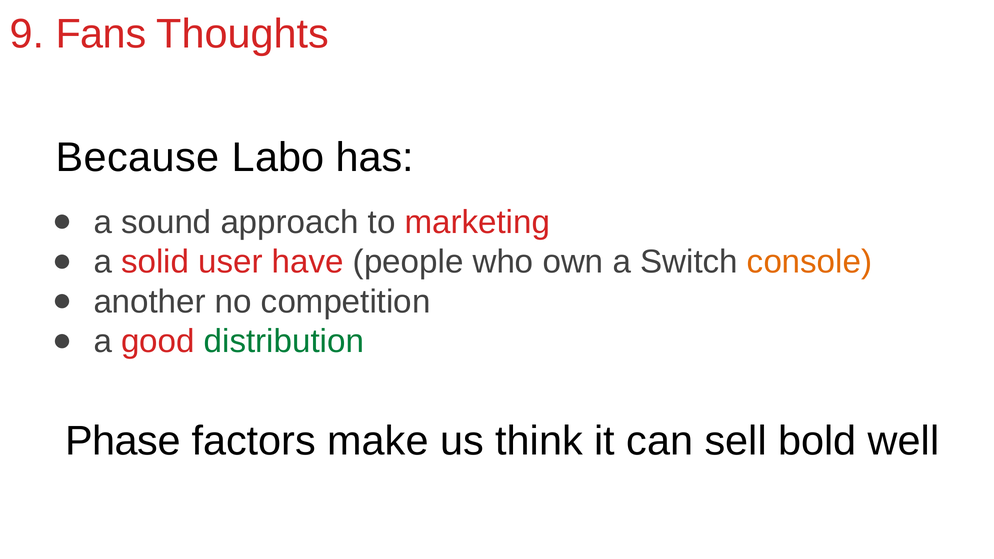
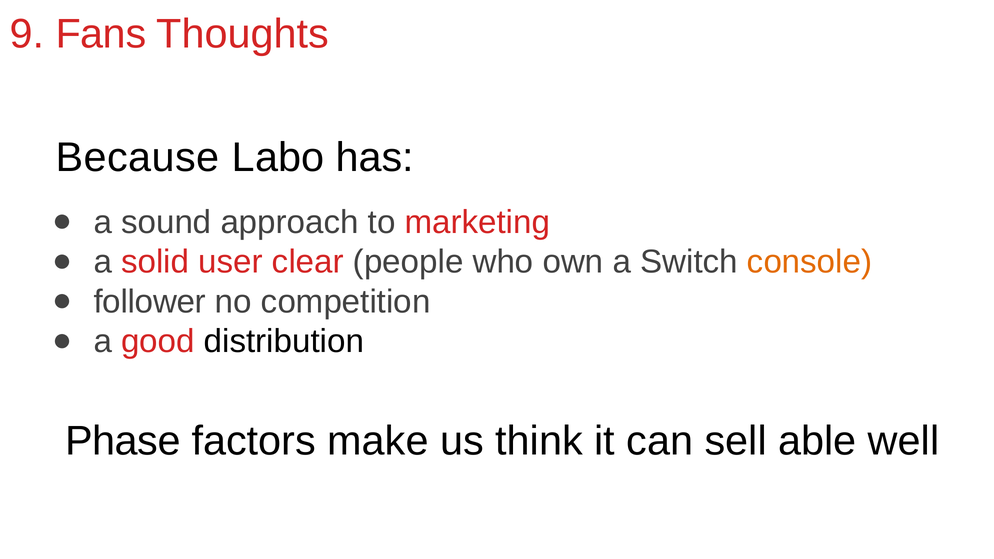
have: have -> clear (308, 262)
another: another -> follower (150, 302)
distribution colour: green -> black (284, 342)
bold: bold -> able (817, 441)
